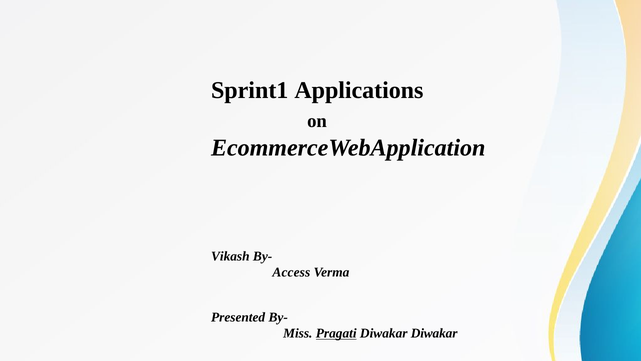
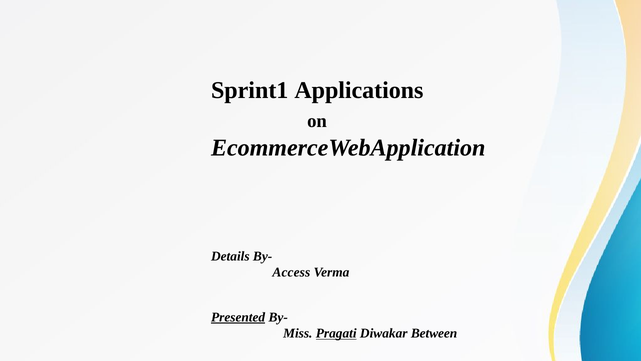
Vikash: Vikash -> Details (230, 256)
Presented underline: none -> present (238, 317)
Diwakar Diwakar: Diwakar -> Between (434, 333)
